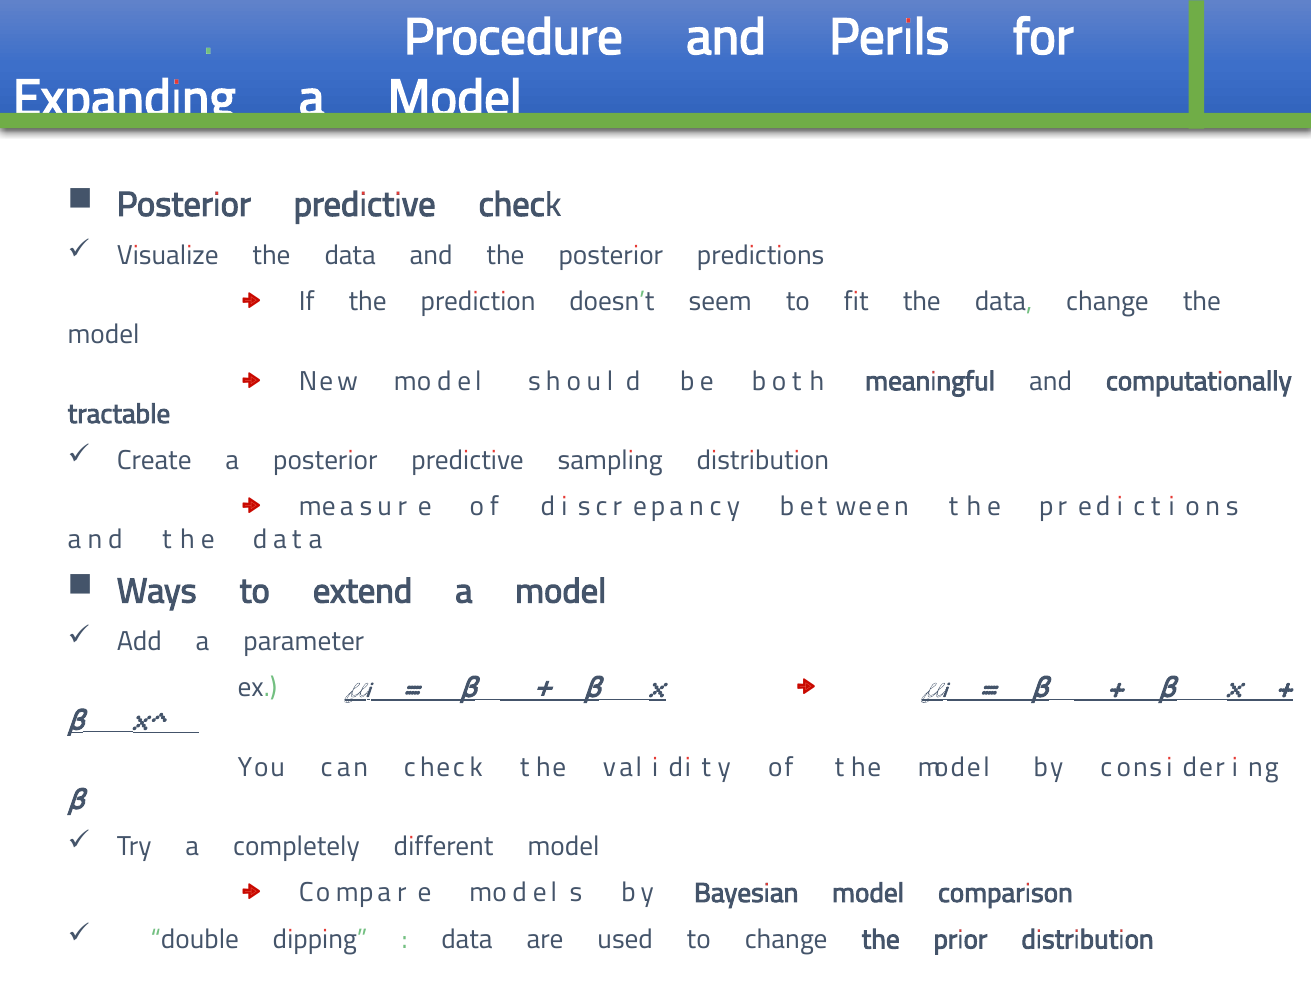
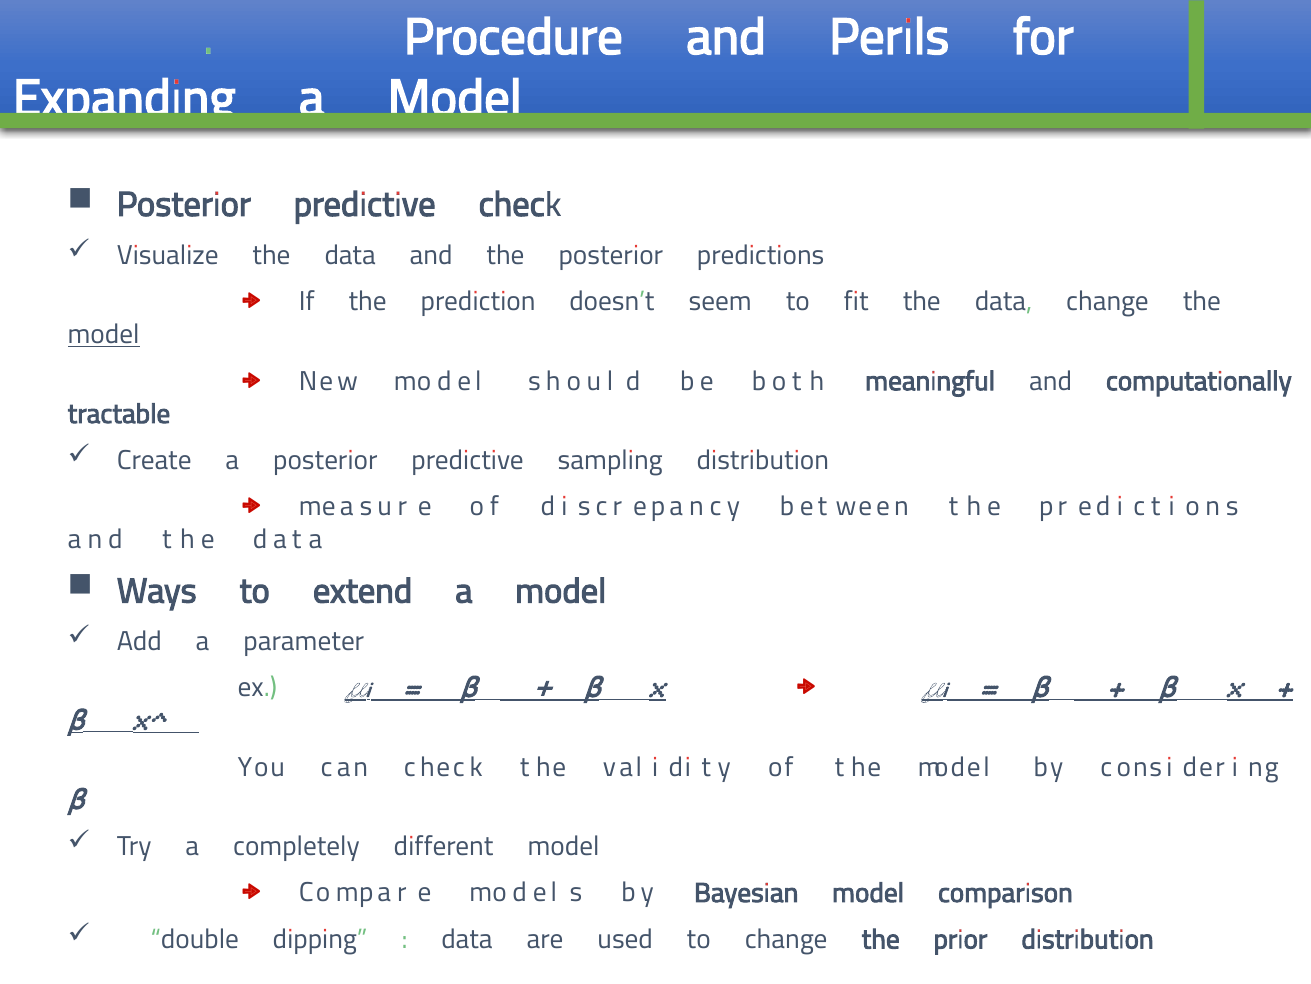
model underline: none -> present (104, 334)
